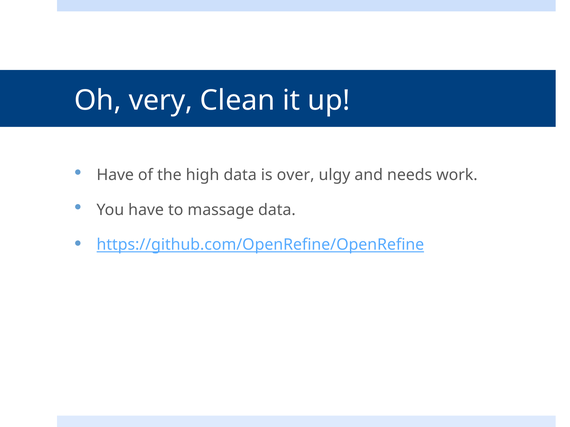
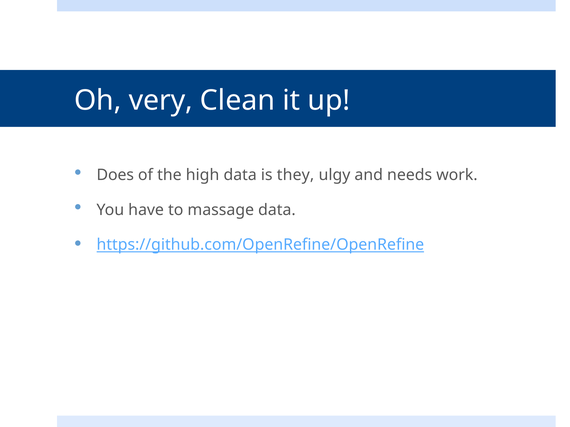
Have: Have -> Does (115, 175)
over: over -> they (296, 175)
